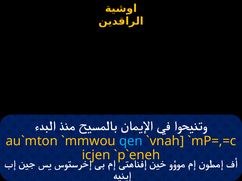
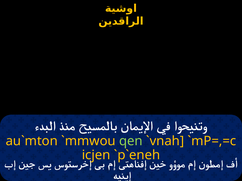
qen colour: light blue -> light green (131, 141)
